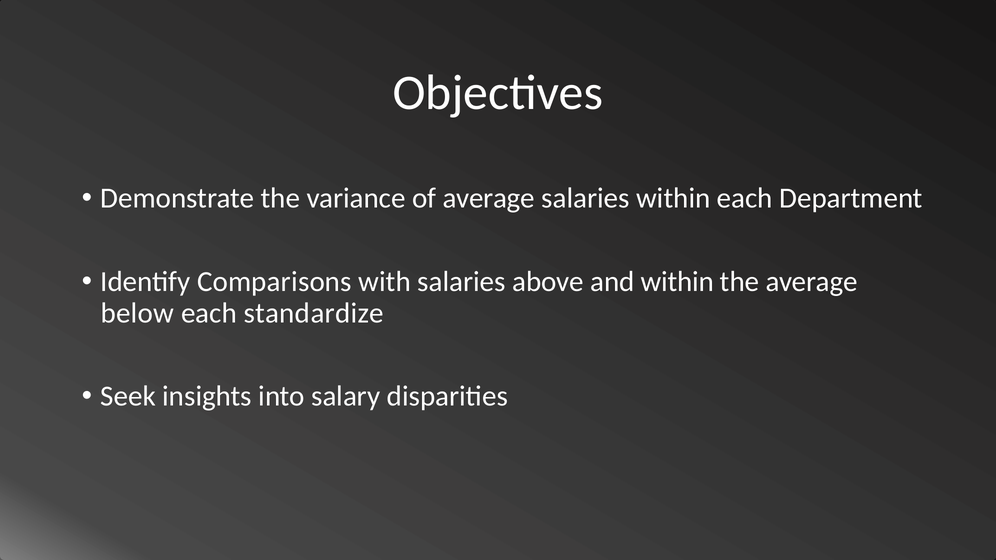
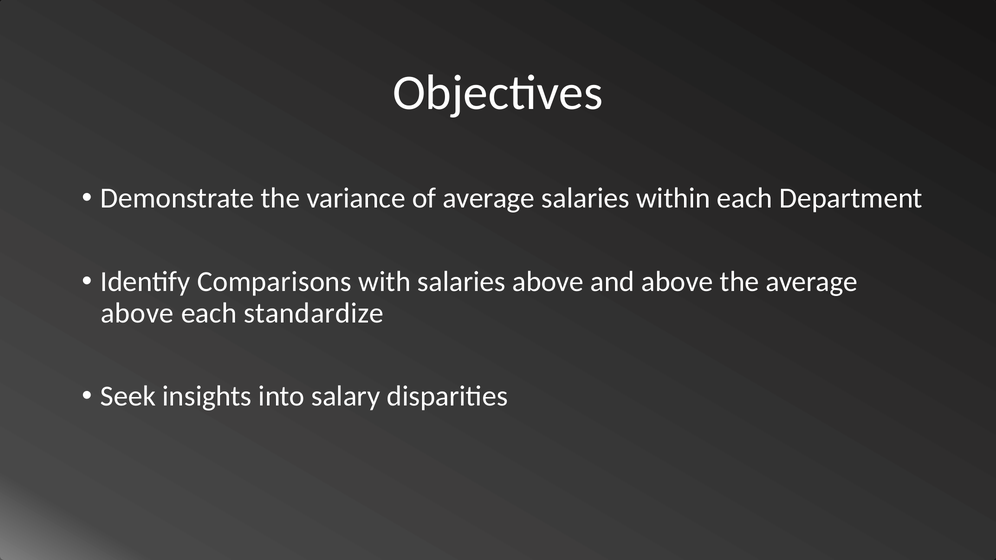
and within: within -> above (677, 282)
below: below -> above (137, 313)
